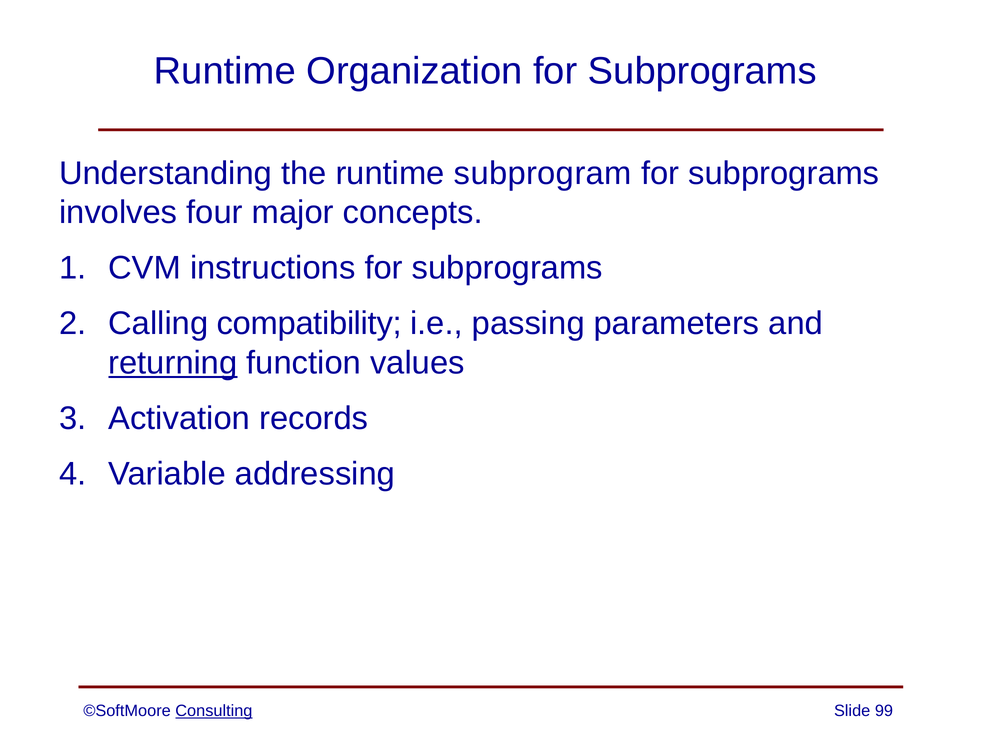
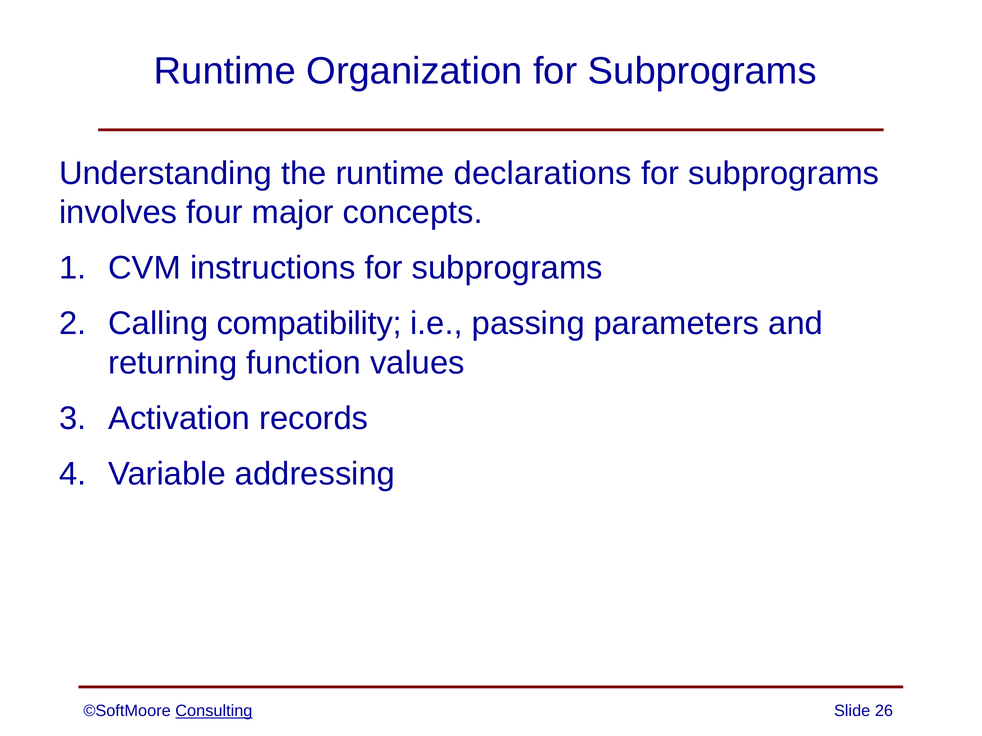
subprogram: subprogram -> declarations (543, 173)
returning underline: present -> none (173, 363)
99: 99 -> 26 (884, 711)
